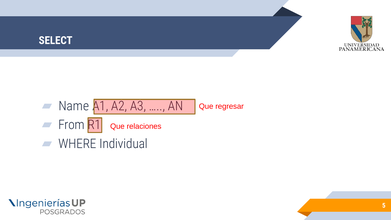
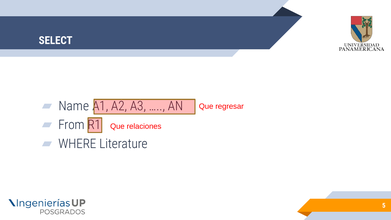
Individual: Individual -> Literature (124, 144)
